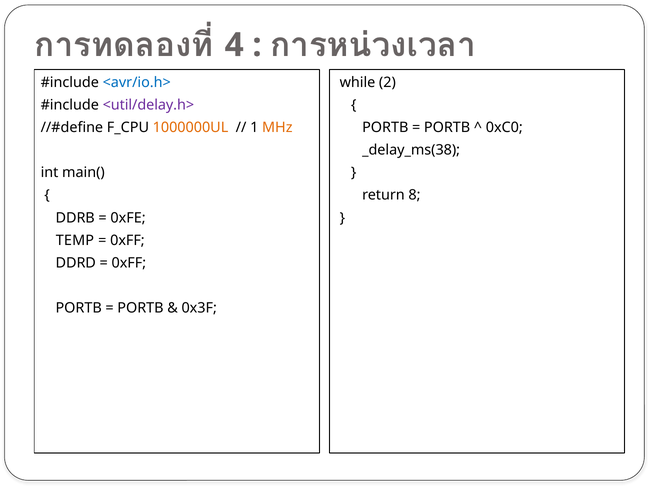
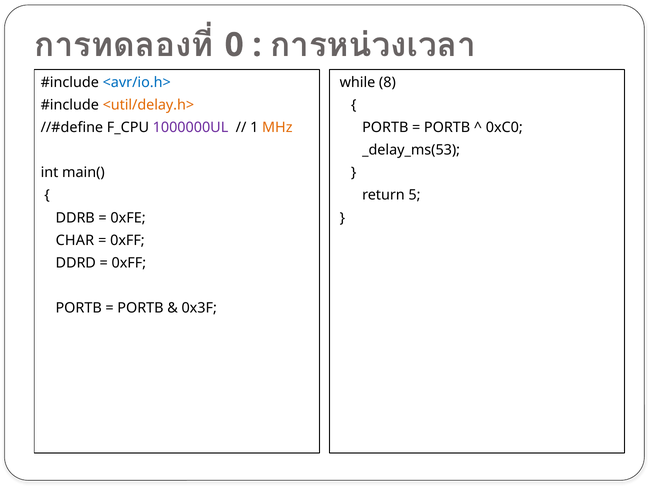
4: 4 -> 0 (234, 45)
2: 2 -> 8 (387, 82)
<util/delay.h> colour: purple -> orange (148, 105)
1000000UL colour: orange -> purple (190, 128)
_delay_ms(38: _delay_ms(38 -> _delay_ms(53 (411, 150)
8: 8 -> 5 (415, 195)
TEMP: TEMP -> CHAR (75, 240)
